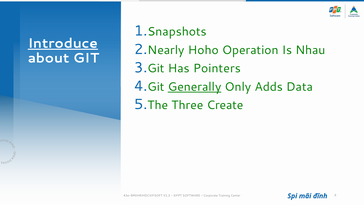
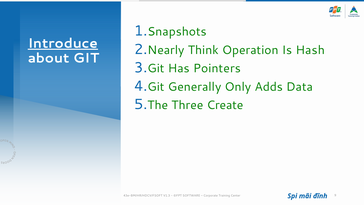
Hoho: Hoho -> Think (203, 50)
Nhau: Nhau -> Hash (310, 50)
Generally underline: present -> none (195, 87)
